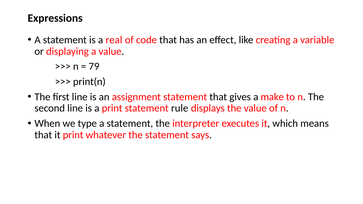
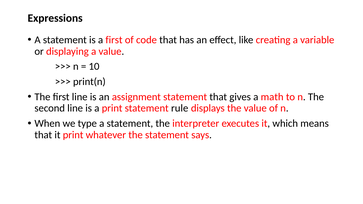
a real: real -> first (114, 40)
79: 79 -> 10 (94, 67)
make: make -> math (272, 97)
